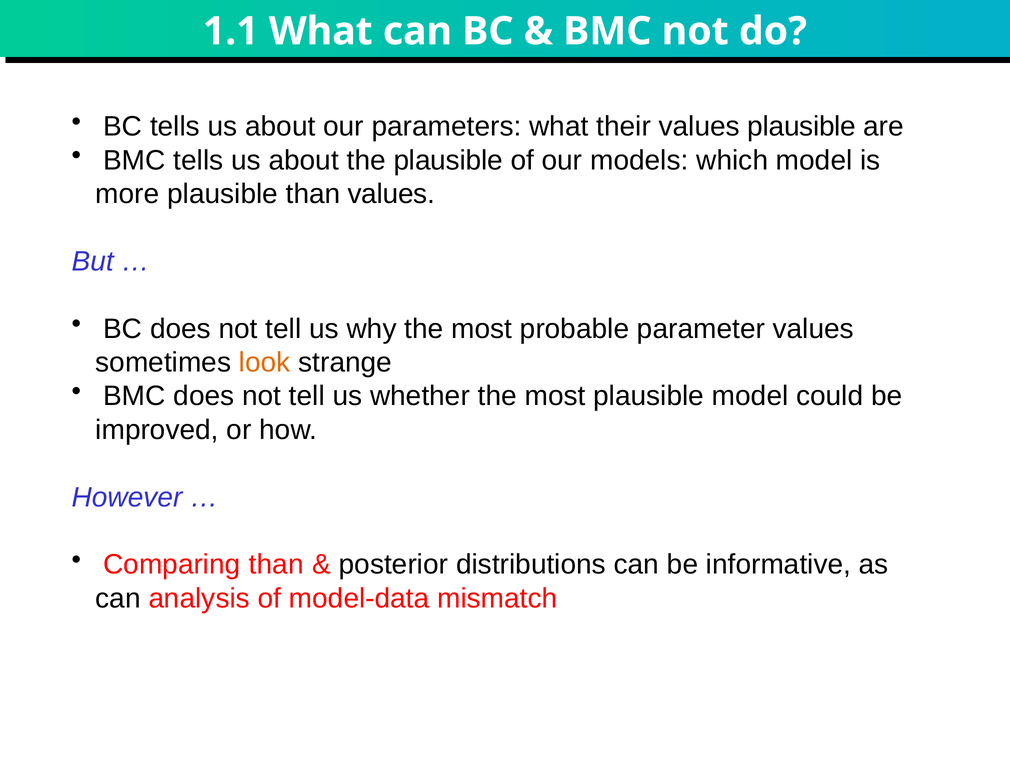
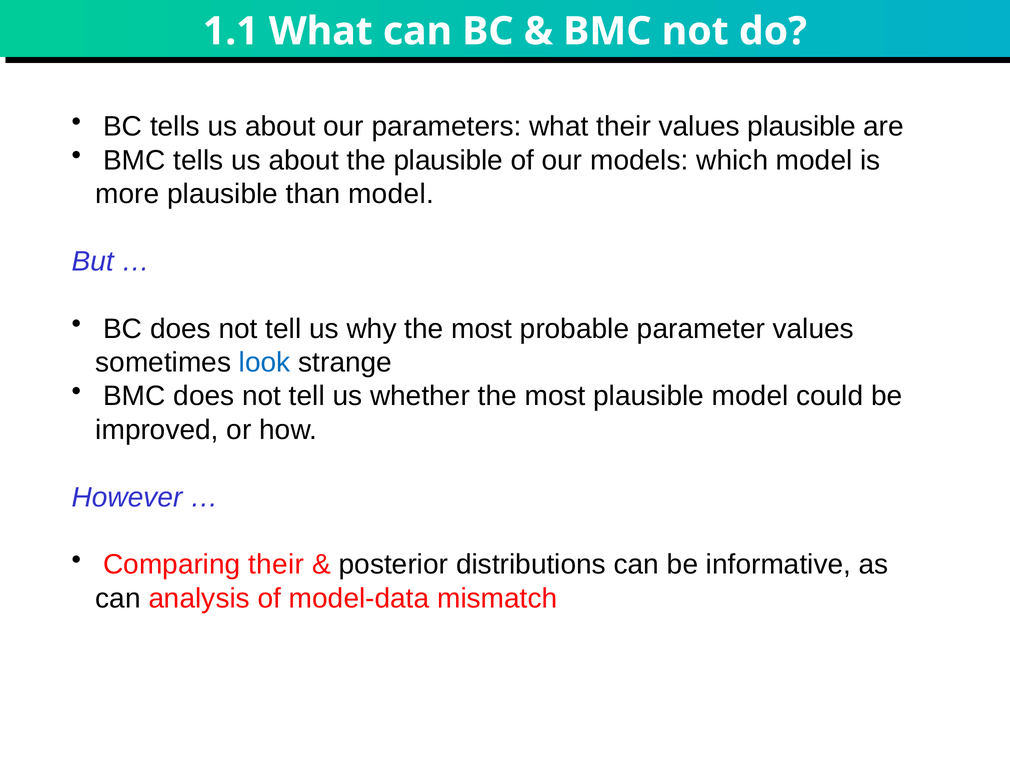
than values: values -> model (391, 194)
look colour: orange -> blue (265, 362)
Comparing than: than -> their (276, 564)
